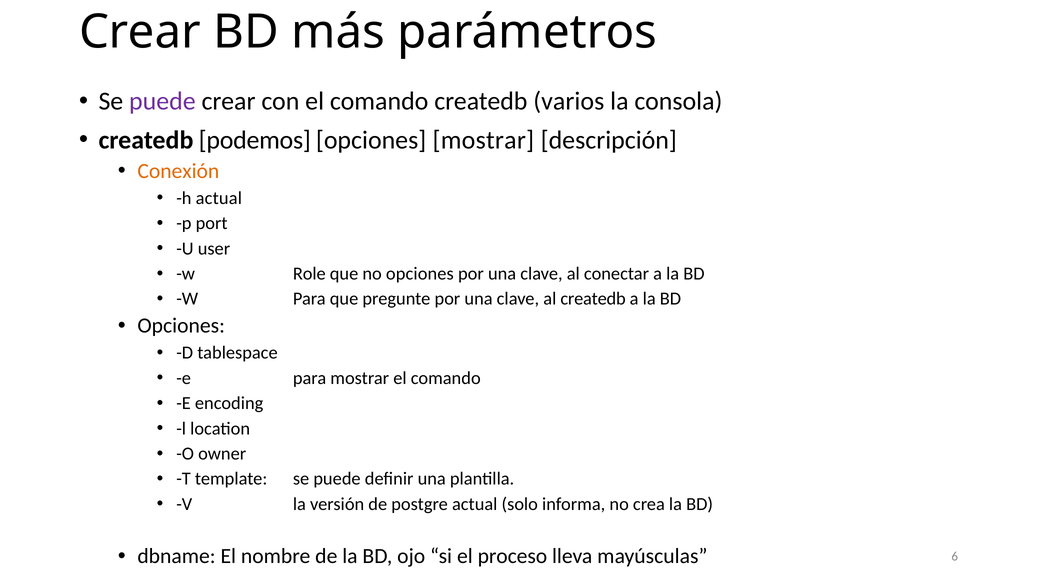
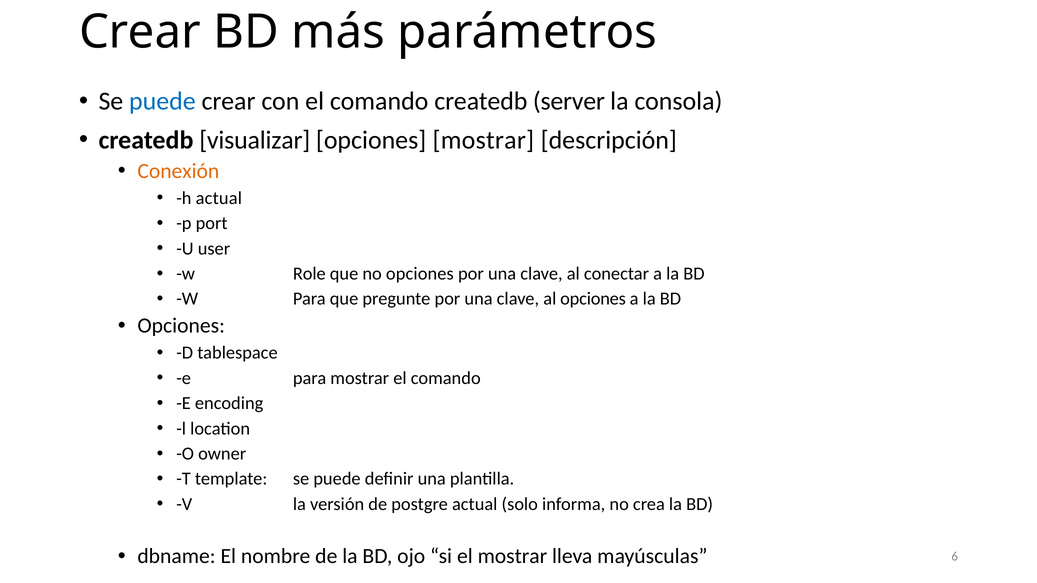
puede colour: purple -> blue (162, 101)
varios: varios -> server (569, 101)
podemos: podemos -> visualizar (255, 140)
al createdb: createdb -> opciones (593, 299)
el proceso: proceso -> mostrar (512, 557)
